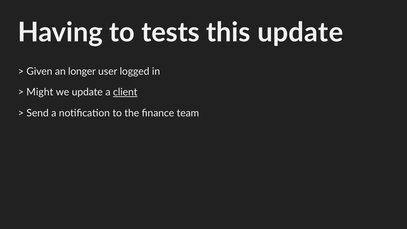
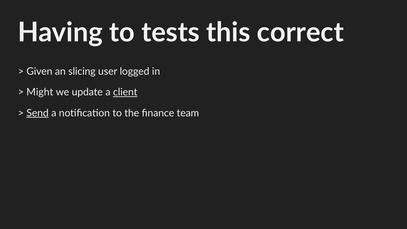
this update: update -> correct (300, 32)
longer: longer -> slicing (82, 71)
Send underline: none -> present (38, 113)
